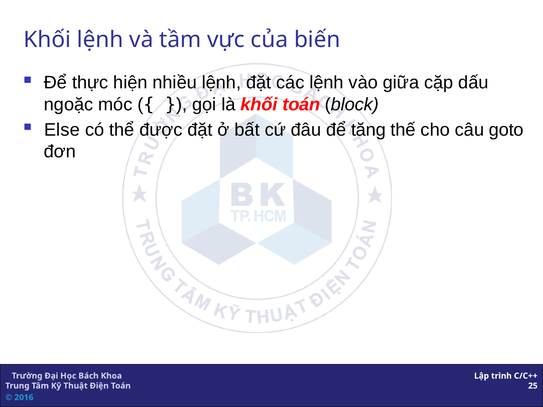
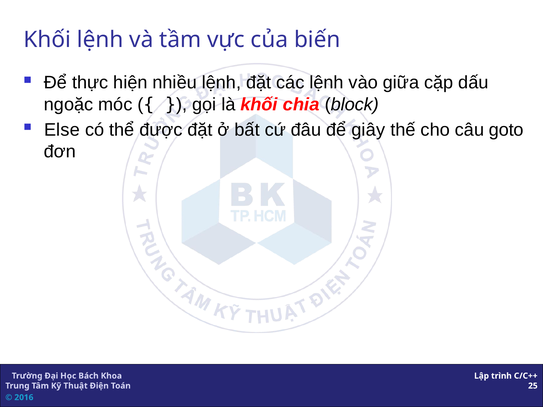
toán: toán -> chia (301, 104)
tăng: tăng -> giây (368, 130)
